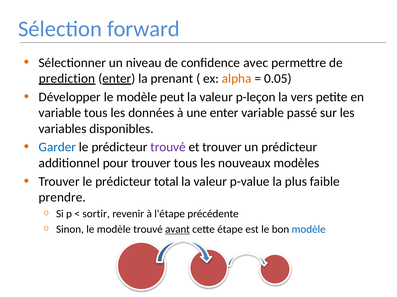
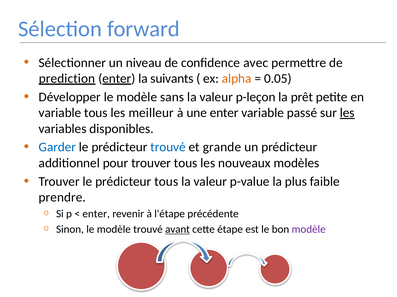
prenant: prenant -> suivants (172, 79)
peut: peut -> sans (172, 97)
vers: vers -> prêt (302, 97)
données: données -> meilleur (151, 113)
les underline: none -> present (347, 113)
trouvé colour: purple -> blue (168, 147)
et trouver: trouver -> grande (222, 147)
prédicteur total: total -> tous (166, 182)
sortir: sortir -> enter (96, 214)
modèle colour: blue -> purple (309, 230)
